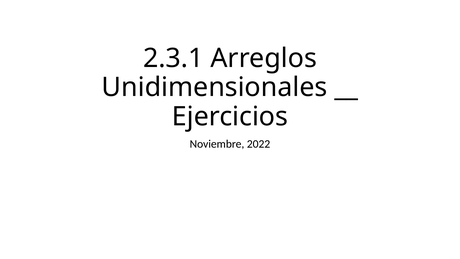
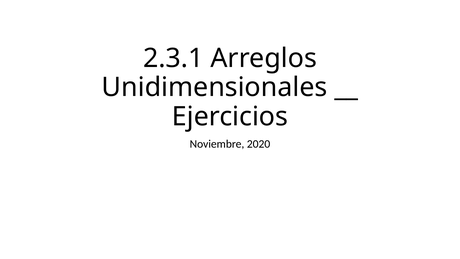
2022: 2022 -> 2020 (259, 144)
